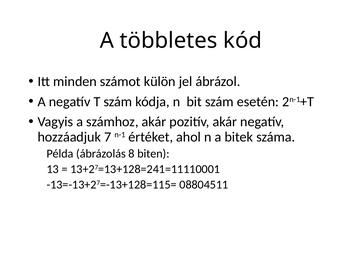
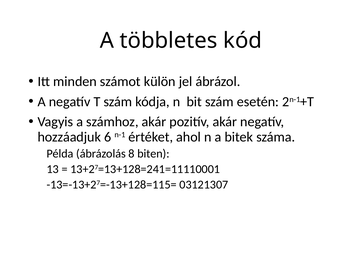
7: 7 -> 6 (108, 137)
08804511: 08804511 -> 03121307 (204, 185)
